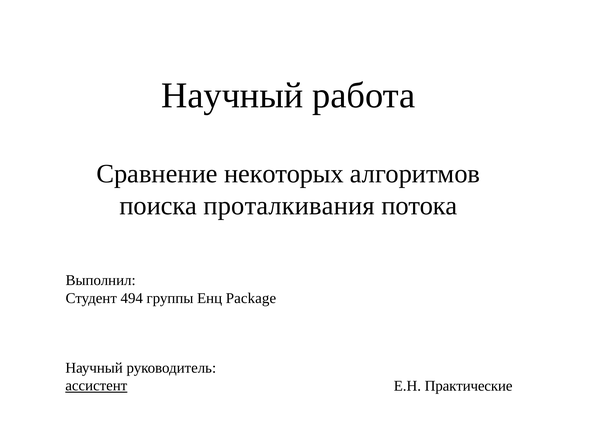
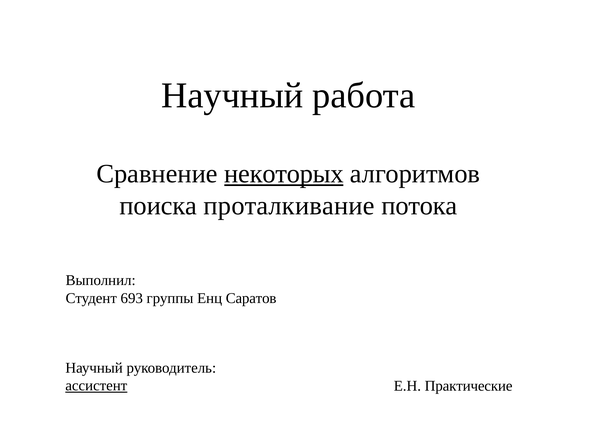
некоторых underline: none -> present (284, 174)
проталкивания: проталкивания -> проталкивание (289, 206)
494: 494 -> 693 (132, 298)
Package: Package -> Саратов (251, 298)
